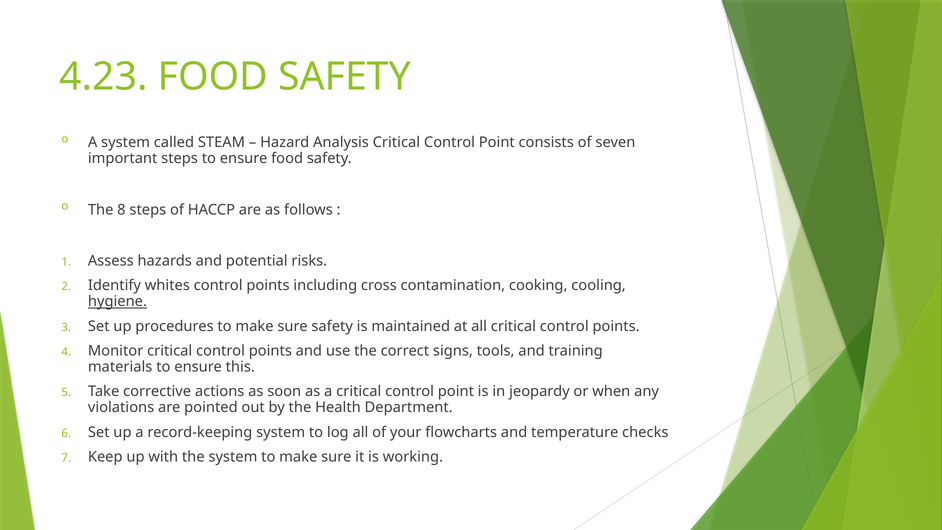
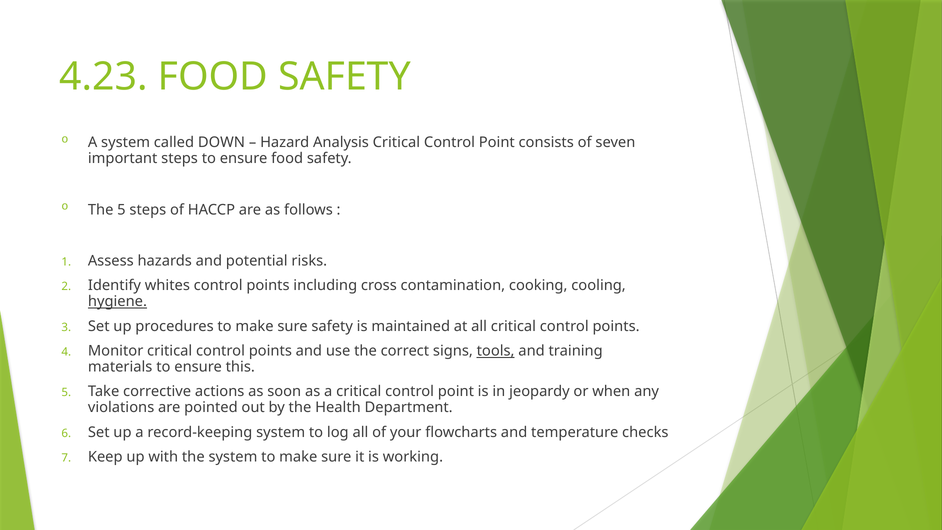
STEAM: STEAM -> DOWN (221, 142)
The 8: 8 -> 5 (121, 210)
tools underline: none -> present (496, 351)
